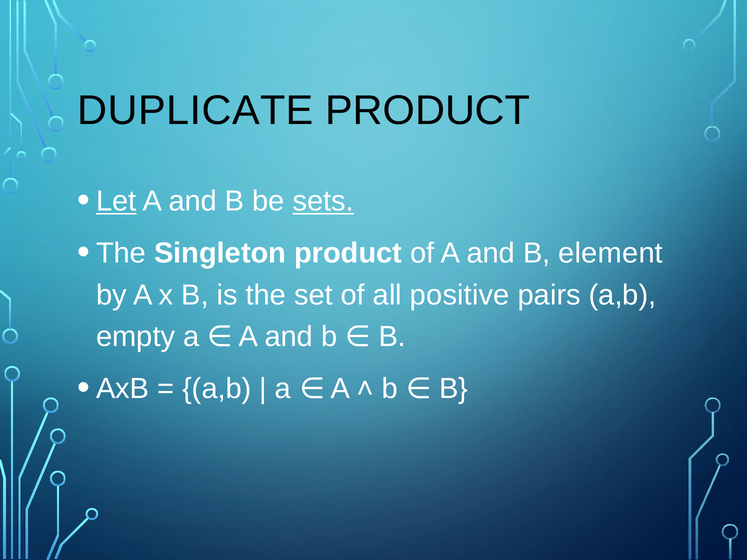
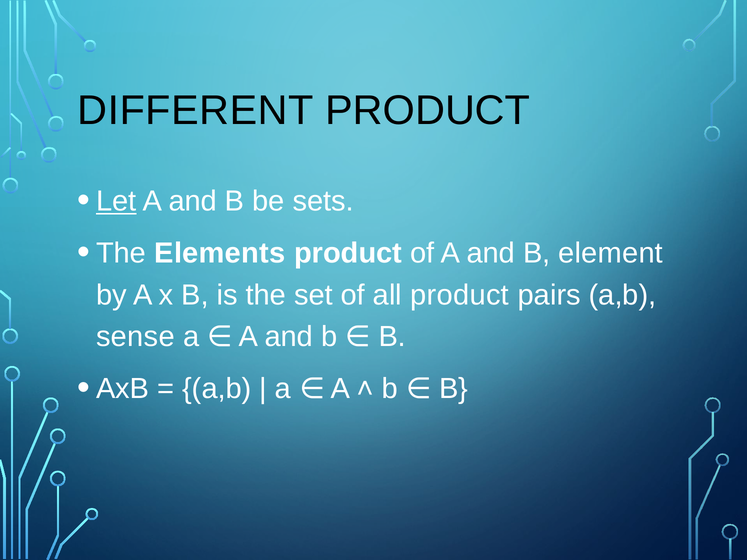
DUPLICATE: DUPLICATE -> DIFFERENT (195, 111)
sets underline: present -> none (323, 201)
Singleton: Singleton -> Elements (220, 254)
all positive: positive -> product (460, 295)
empty: empty -> sense (135, 337)
